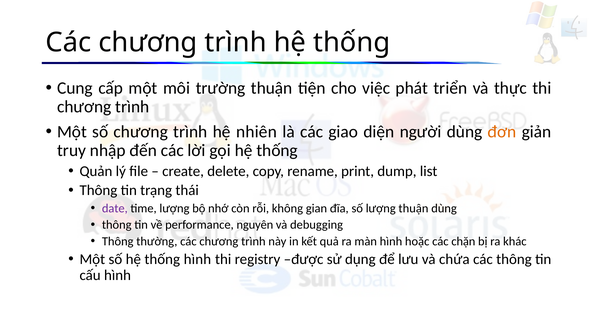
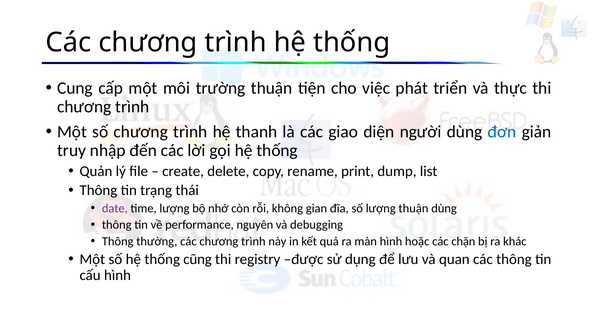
nhiên: nhiên -> thanh (257, 132)
đơn colour: orange -> blue (502, 132)
thống hình: hình -> cũng (198, 259)
chứa: chứa -> quan (454, 259)
